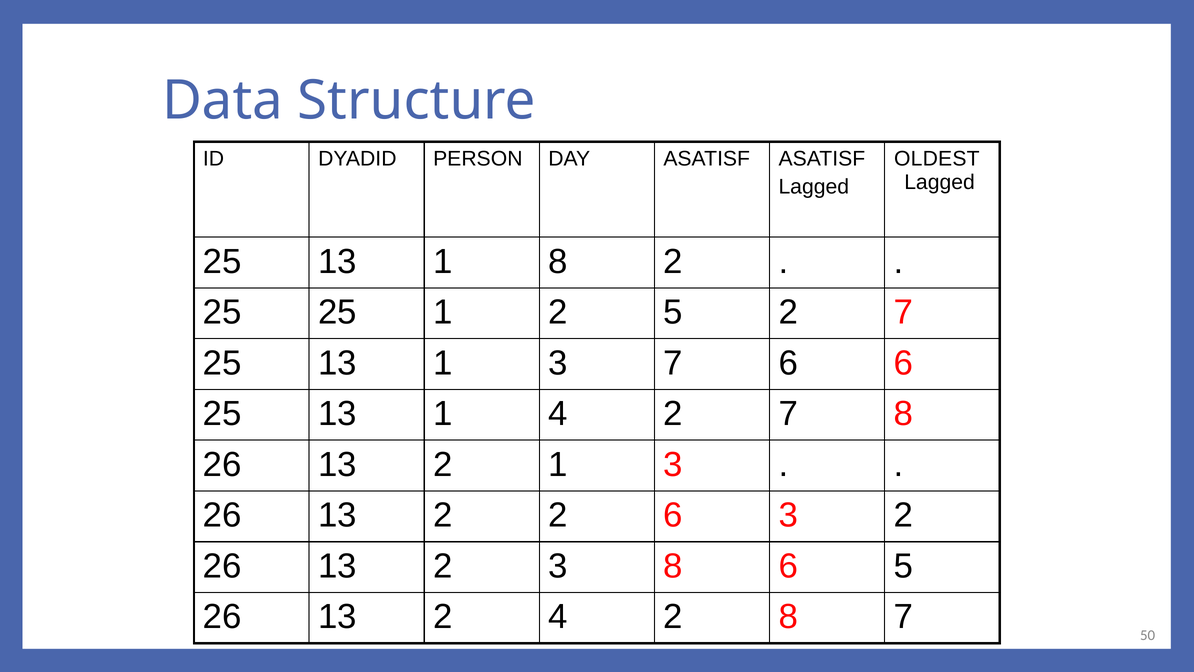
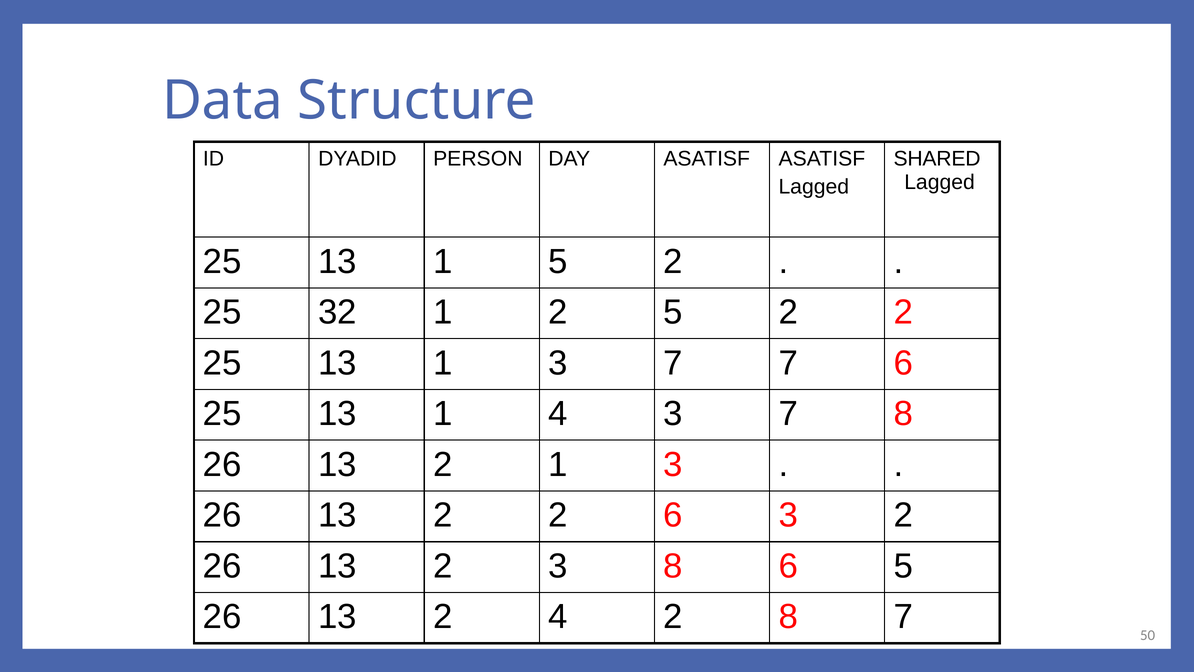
OLDEST: OLDEST -> SHARED (937, 159)
1 8: 8 -> 5 (558, 261)
25 25: 25 -> 32 (337, 312)
5 2 7: 7 -> 2 (903, 312)
7 6: 6 -> 7 (788, 363)
1 4 2: 2 -> 3 (673, 414)
